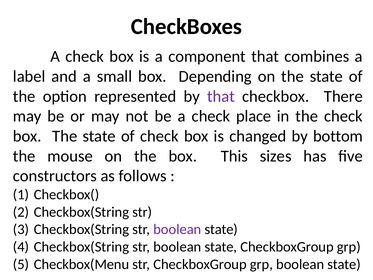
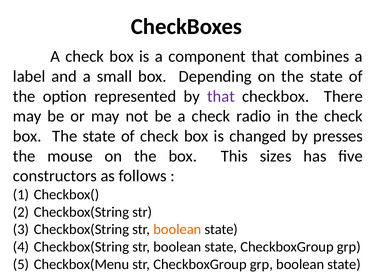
place: place -> radio (254, 116)
bottom: bottom -> presses (338, 136)
boolean colour: purple -> orange (177, 229)
